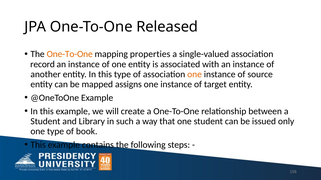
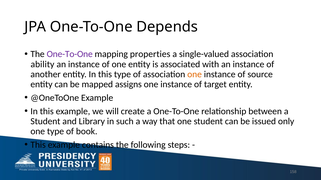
Released: Released -> Depends (167, 27)
One-To-One colour: orange -> purple (70, 54)
record: record -> ability (42, 64)
